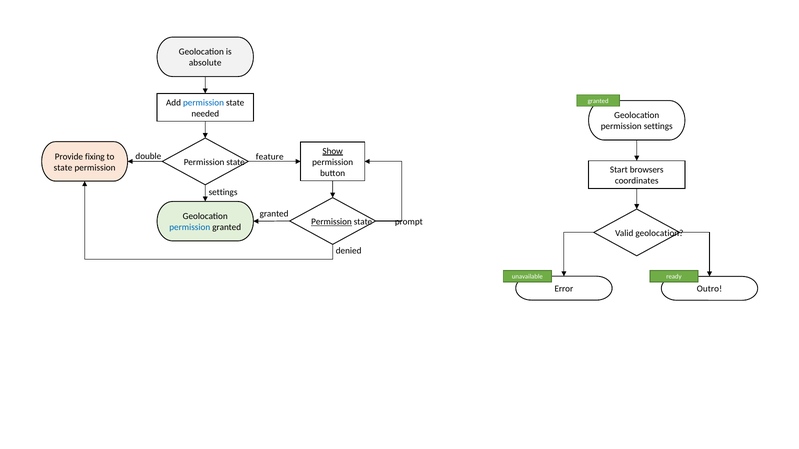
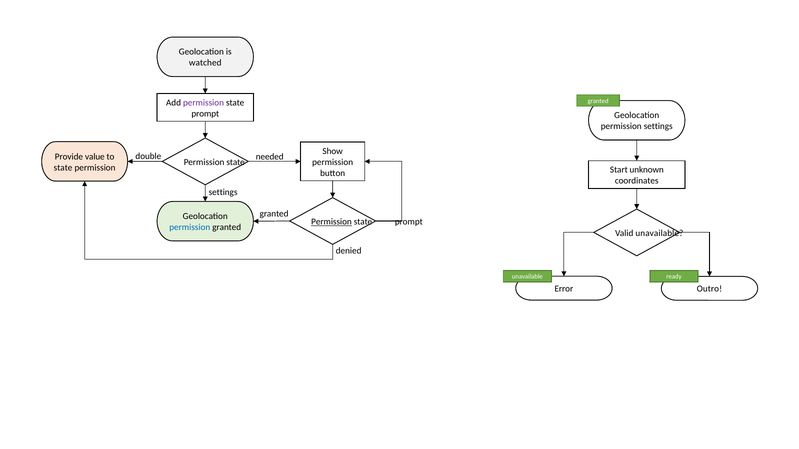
absolute: absolute -> watched (205, 63)
permission colour: blue -> purple (204, 103)
needed: needed -> prompt (205, 114)
Show underline: present -> none (333, 151)
fixing: fixing -> value (95, 157)
feature: feature -> needed (270, 157)
browsers: browsers -> unknown (647, 170)
Valid geolocation: geolocation -> unavailable (659, 233)
